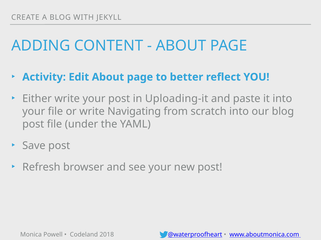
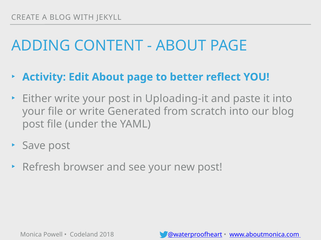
Navigating: Navigating -> Generated (134, 112)
